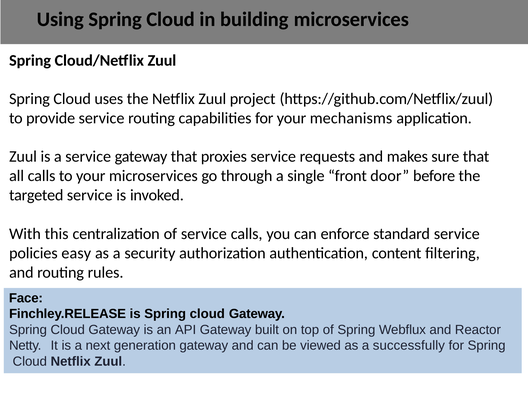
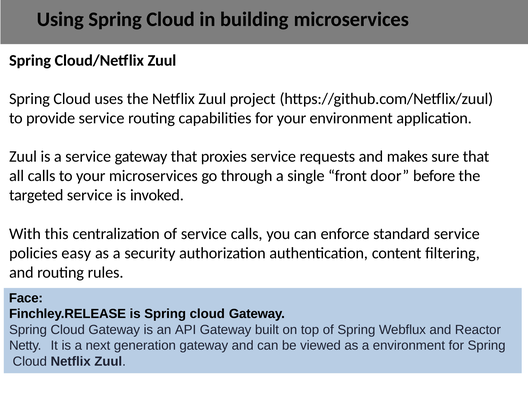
your mechanisms: mechanisms -> environment (351, 118)
a successfully: successfully -> environment (409, 346)
